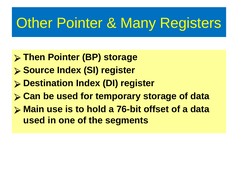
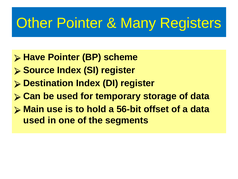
Then: Then -> Have (34, 57)
BP storage: storage -> scheme (121, 57)
76-bit: 76-bit -> 56-bit (129, 109)
